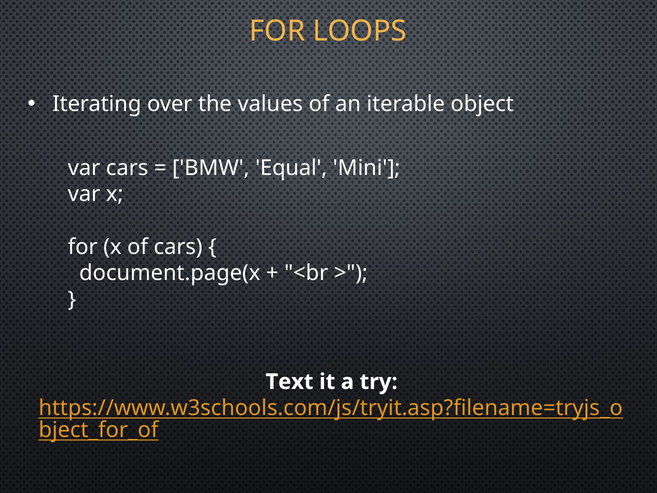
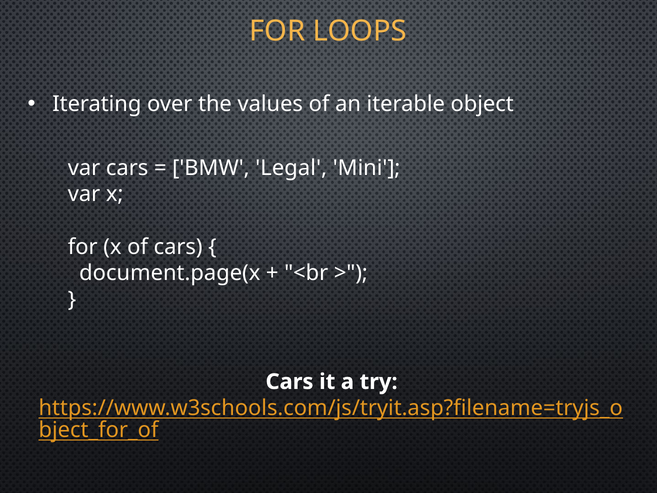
Equal: Equal -> Legal (291, 168)
Text: Text -> Cars (289, 382)
